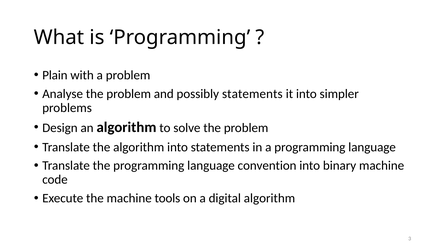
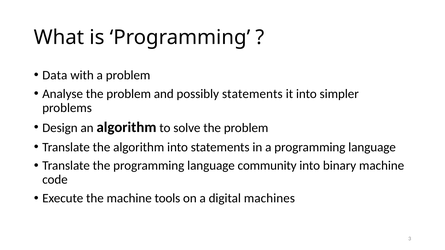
Plain: Plain -> Data (55, 75)
convention: convention -> community (267, 166)
digital algorithm: algorithm -> machines (269, 199)
